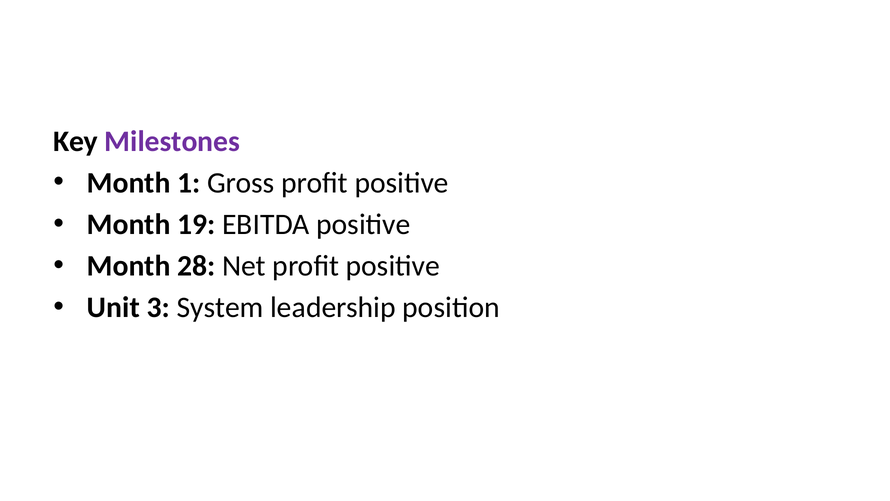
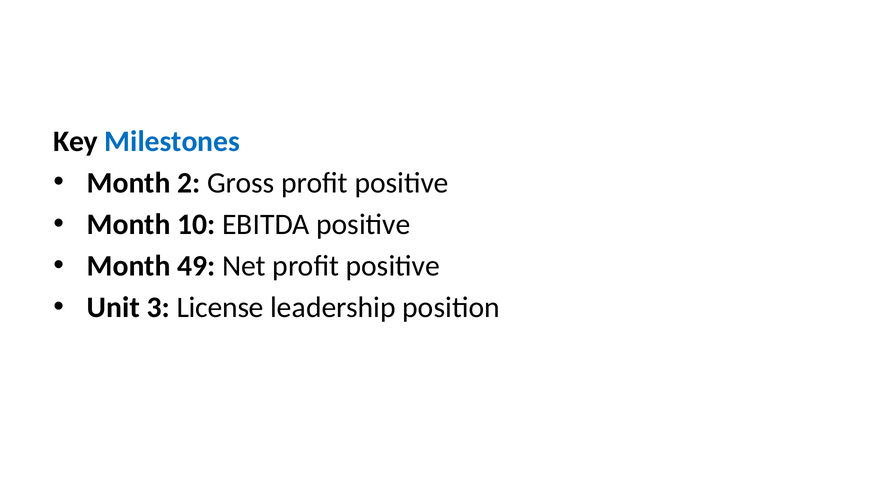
Milestones colour: purple -> blue (172, 141)
1: 1 -> 2 (189, 183)
19: 19 -> 10 (196, 224)
28: 28 -> 49 (196, 266)
System: System -> License (220, 307)
